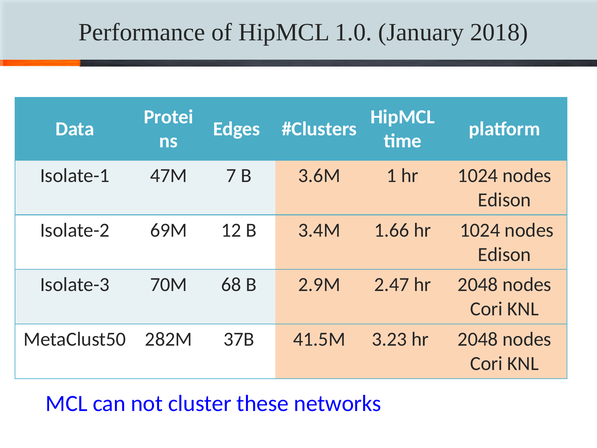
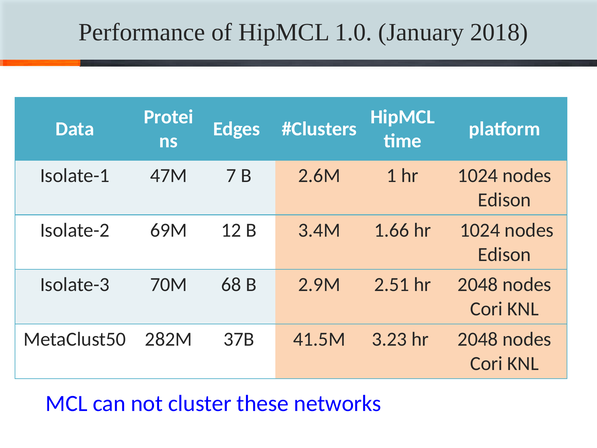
3.6M: 3.6M -> 2.6M (319, 175)
2.47: 2.47 -> 2.51 (392, 285)
